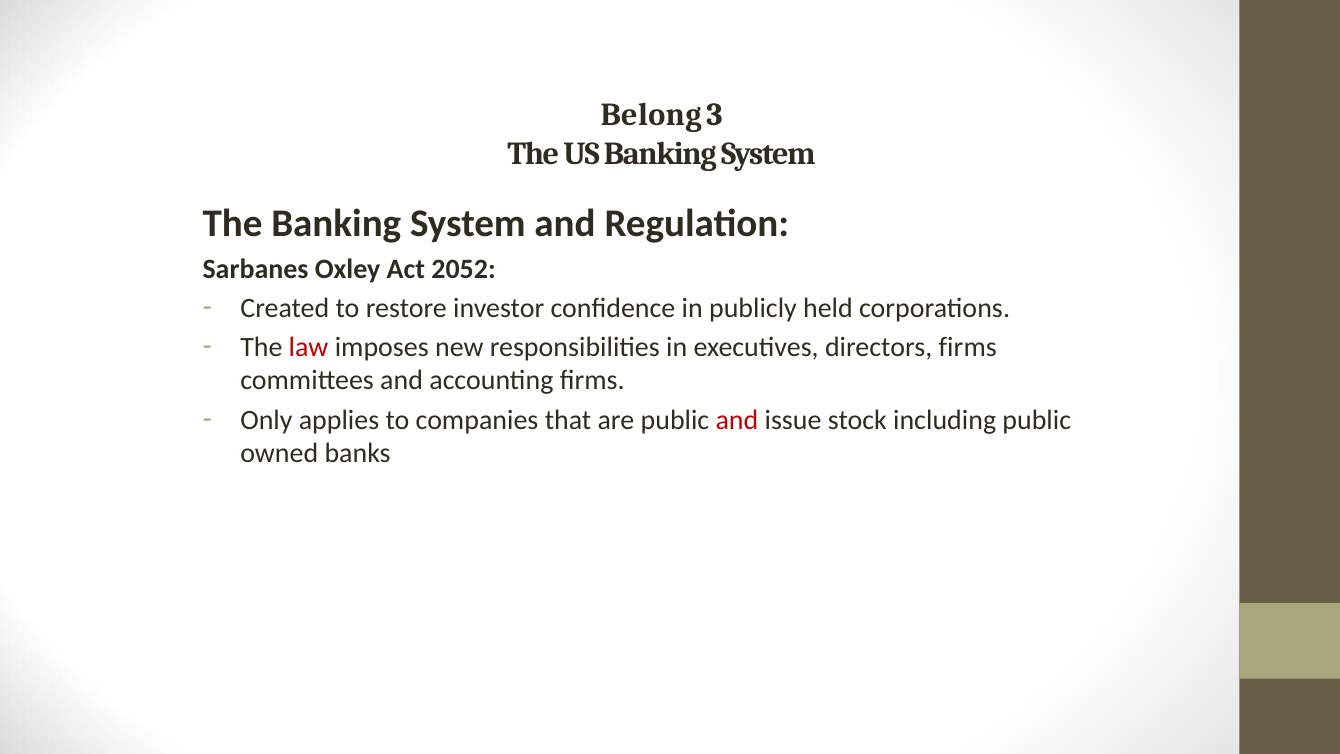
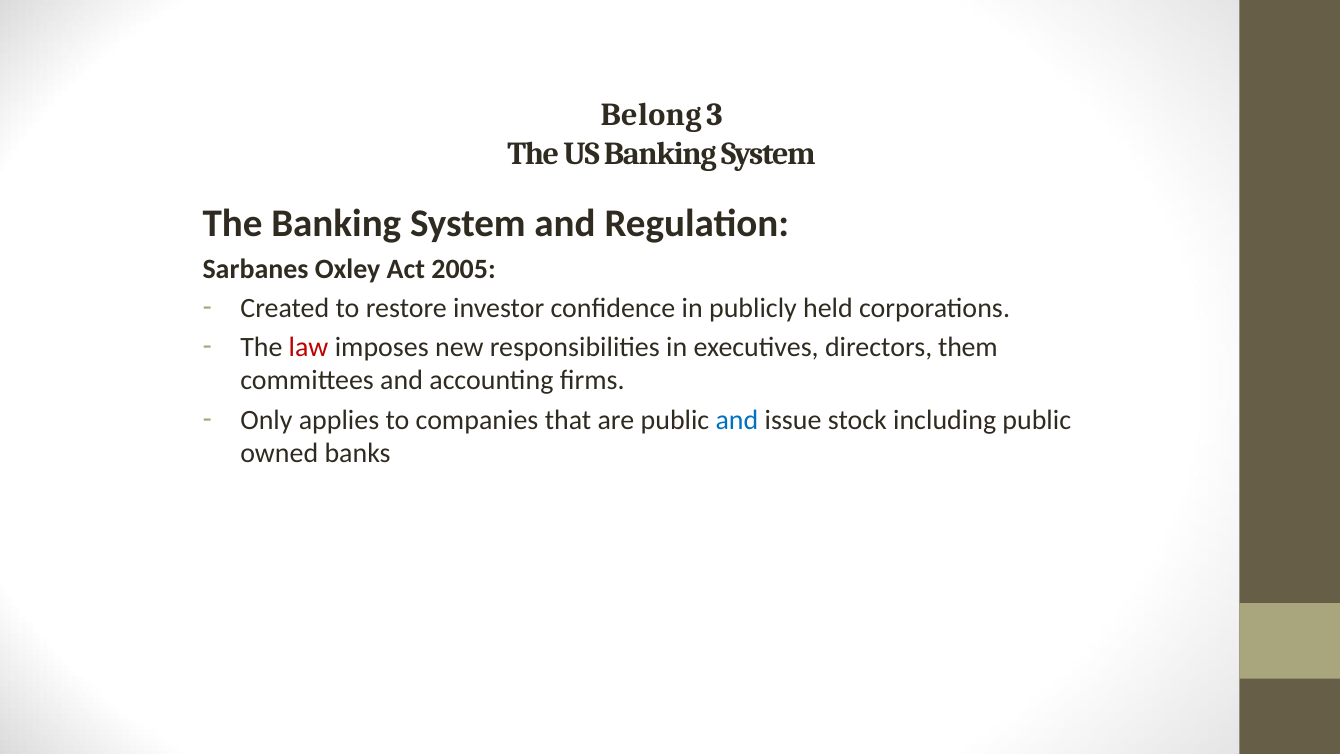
2052: 2052 -> 2005 (464, 269)
directors firms: firms -> them (968, 347)
and colour: red -> blue (737, 420)
